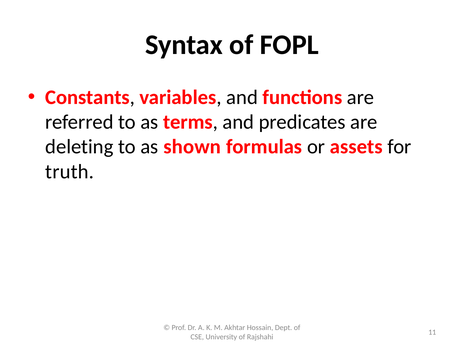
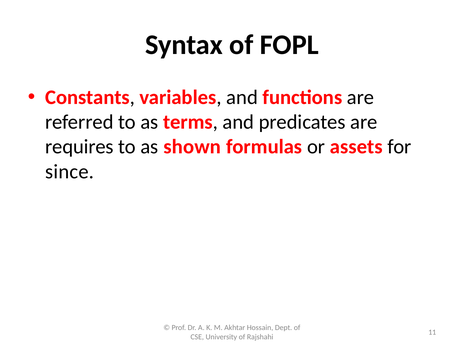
deleting: deleting -> requires (79, 147)
truth: truth -> since (70, 172)
